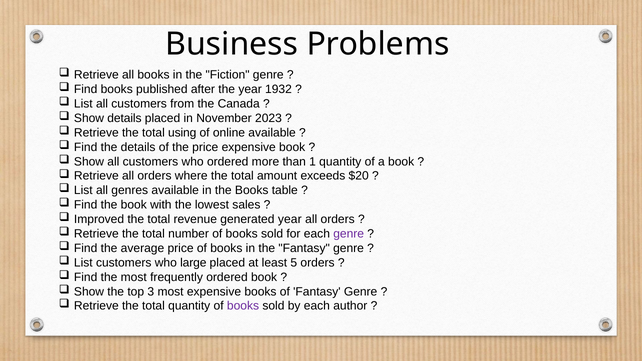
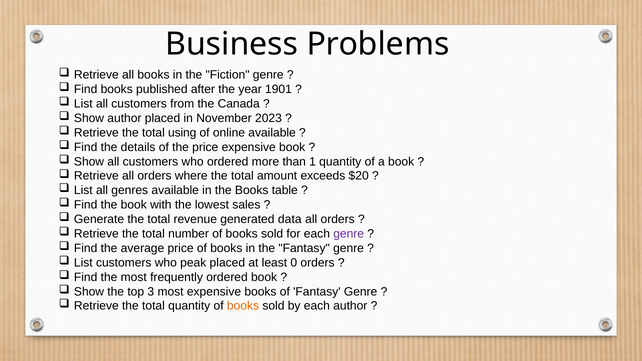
1932: 1932 -> 1901 (278, 89)
Show details: details -> author (124, 118)
Improved: Improved -> Generate (99, 219)
generated year: year -> data (290, 219)
large: large -> peak (193, 263)
5: 5 -> 0 (294, 263)
books colour: purple -> orange (243, 306)
